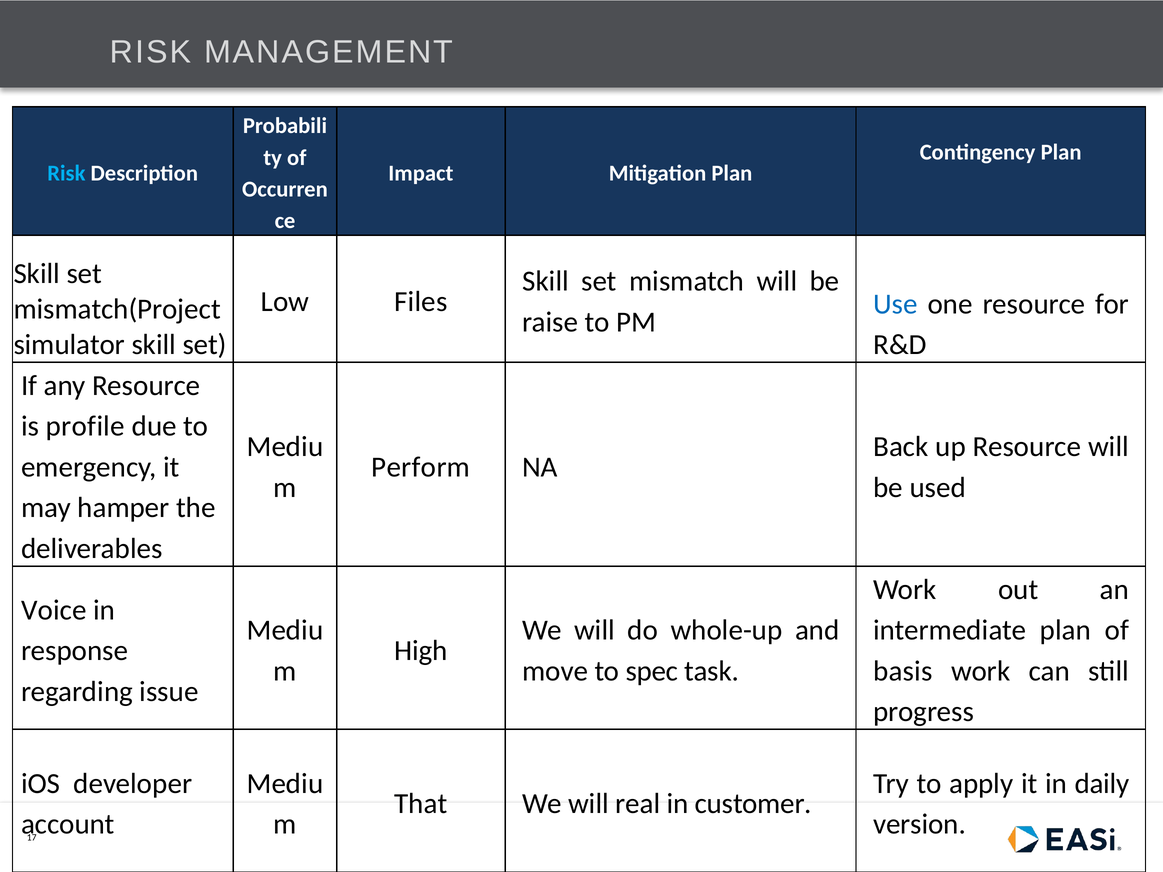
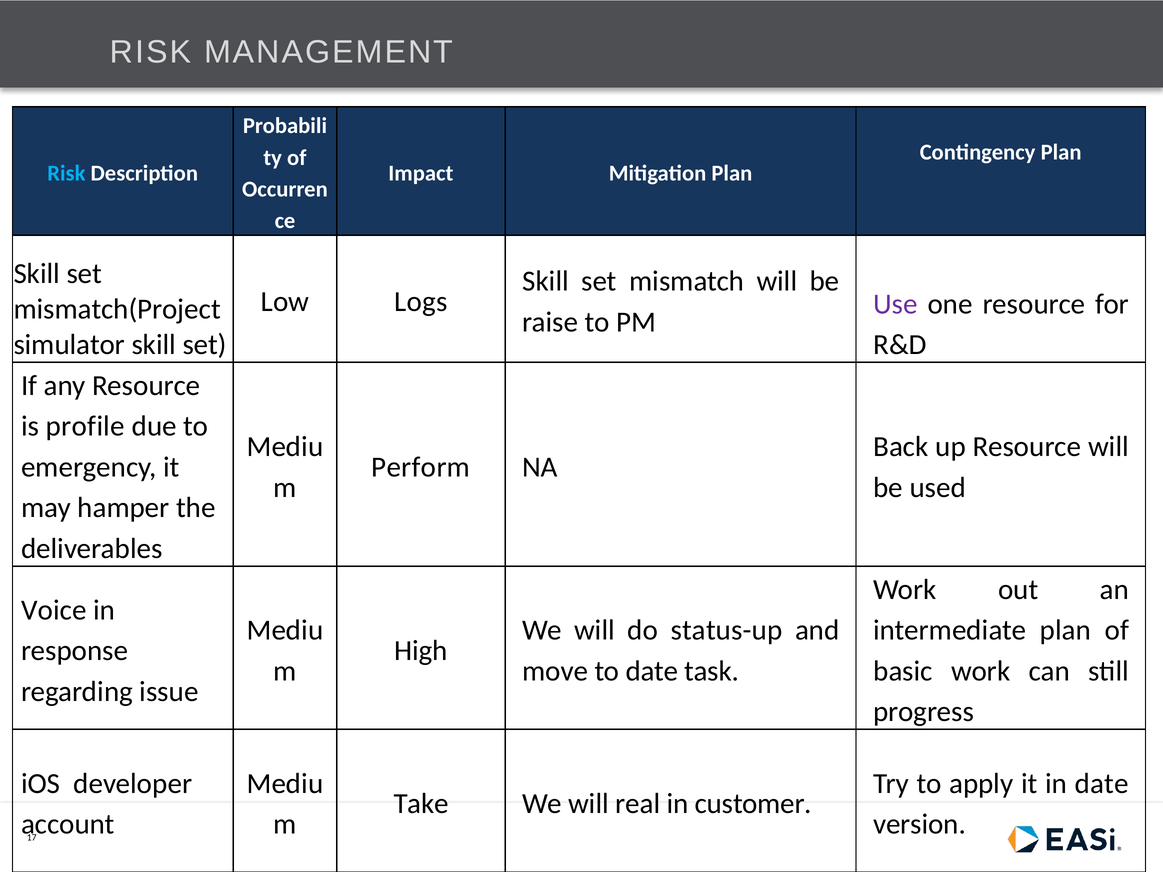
Files: Files -> Logs (421, 302)
Use colour: blue -> purple (895, 304)
whole-up: whole-up -> status-up (727, 630)
to spec: spec -> date (652, 671)
basis: basis -> basic (903, 671)
in daily: daily -> date (1102, 784)
That: That -> Take (421, 804)
